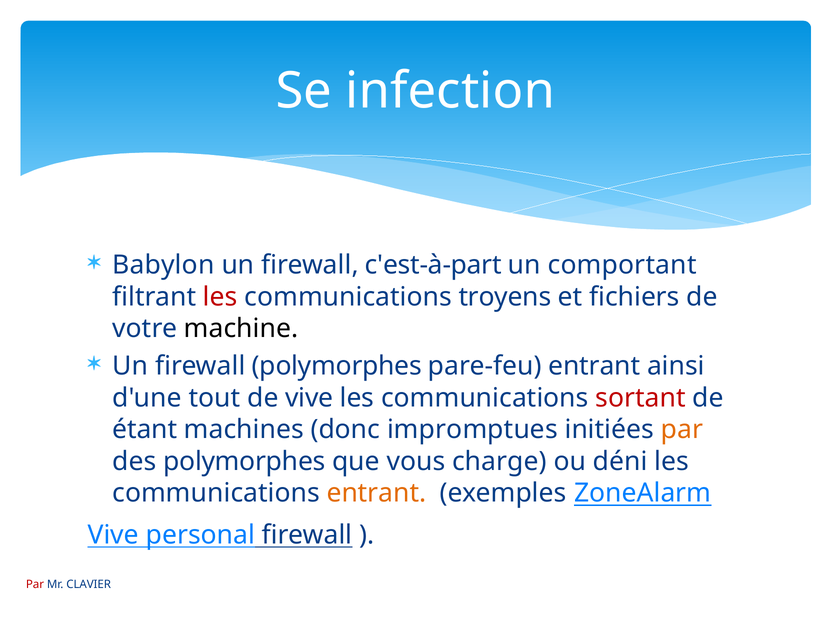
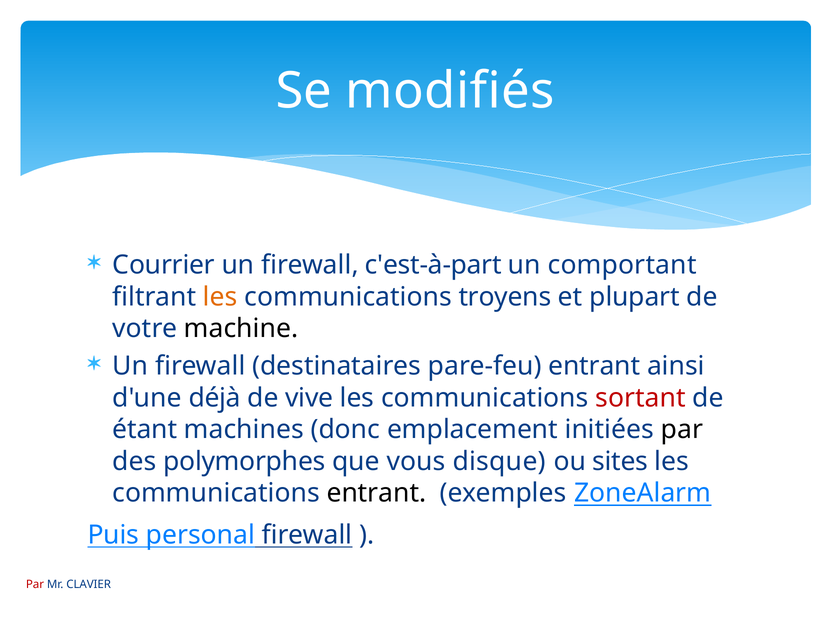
infection: infection -> modifiés (450, 91)
Babylon: Babylon -> Courrier (164, 265)
les colour: red -> orange (220, 297)
fichiers: fichiers -> plupart (635, 297)
firewall polymorphes: polymorphes -> destinataires (337, 366)
tout: tout -> déjà (215, 398)
impromptues: impromptues -> emplacement (472, 430)
par colour: orange -> black (682, 430)
charge: charge -> disque (499, 462)
déni: déni -> sites (620, 462)
entrant colour: orange -> black (376, 493)
Vive: Vive -> Puis (113, 535)
